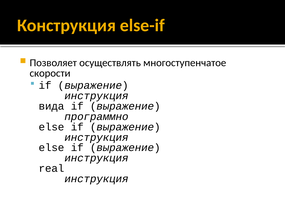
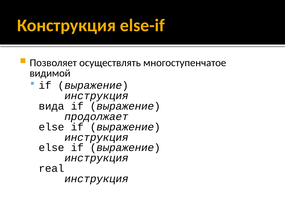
скорости: скорости -> видимой (50, 73)
программно: программно -> продолжает (96, 117)
